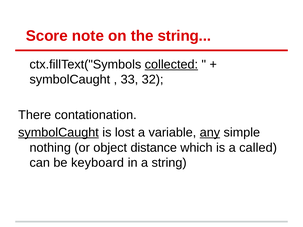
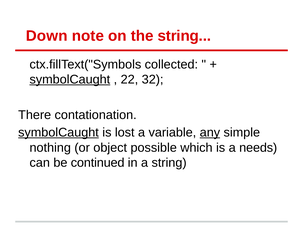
Score: Score -> Down (47, 36)
collected underline: present -> none (171, 65)
symbolCaught underline: none -> present (70, 80)
33: 33 -> 22 (129, 80)
distance: distance -> possible (154, 148)
called: called -> needs (258, 148)
keyboard: keyboard -> continued (98, 163)
